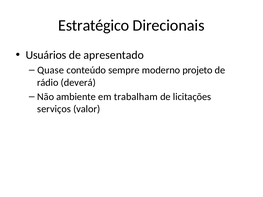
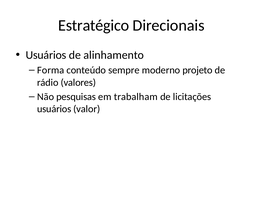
apresentado: apresentado -> alinhamento (114, 55)
Quase: Quase -> Forma (51, 70)
deverá: deverá -> valores (78, 83)
ambiente: ambiente -> pesquisas (76, 97)
serviços: serviços -> usuários (54, 109)
